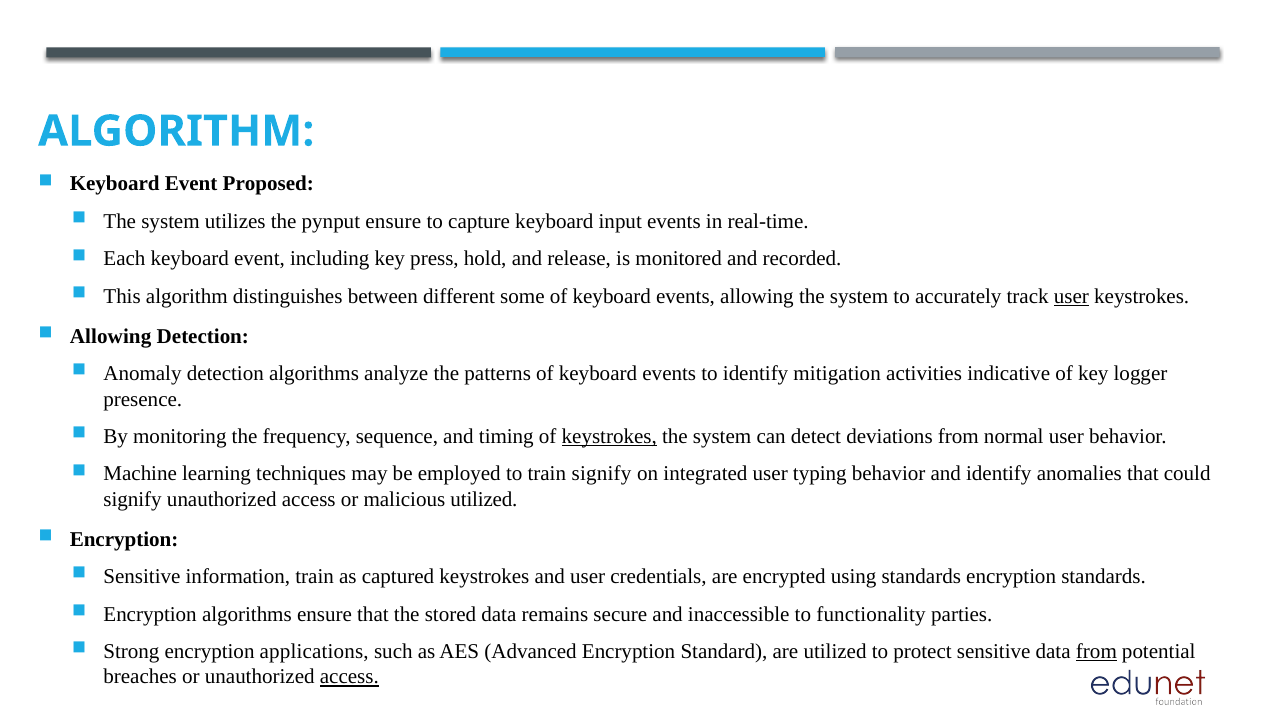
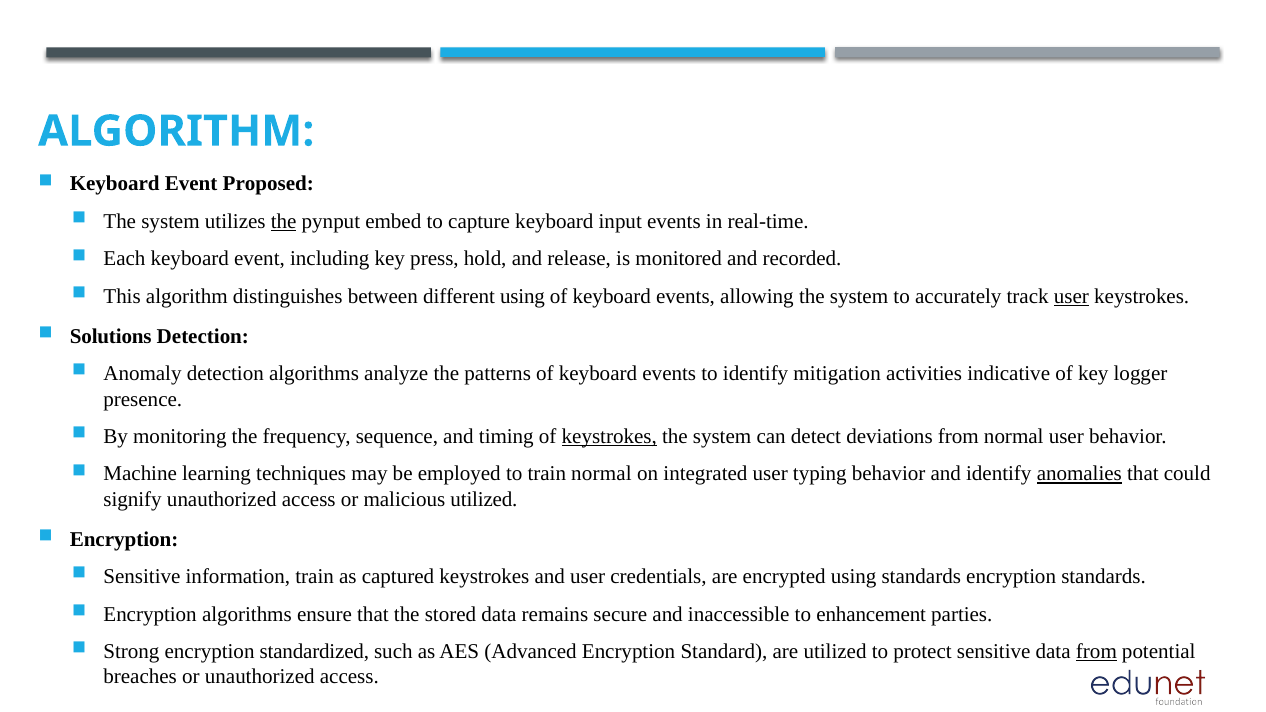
the underline: none -> present (284, 222)
pynput ensure: ensure -> embed (393, 222)
different some: some -> using (523, 296)
Allowing: Allowing -> Solutions (111, 336)
train signify: signify -> normal (602, 474)
anomalies underline: none -> present (1079, 474)
functionality: functionality -> enhancement (871, 614)
applications: applications -> standardized (314, 652)
access underline: present -> none (349, 677)
